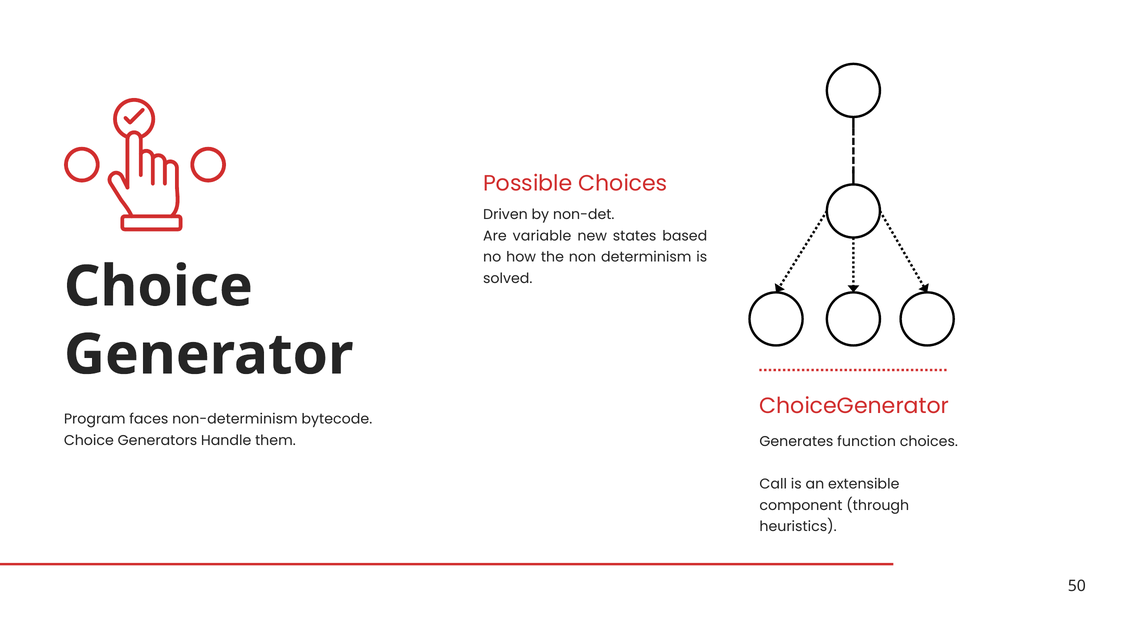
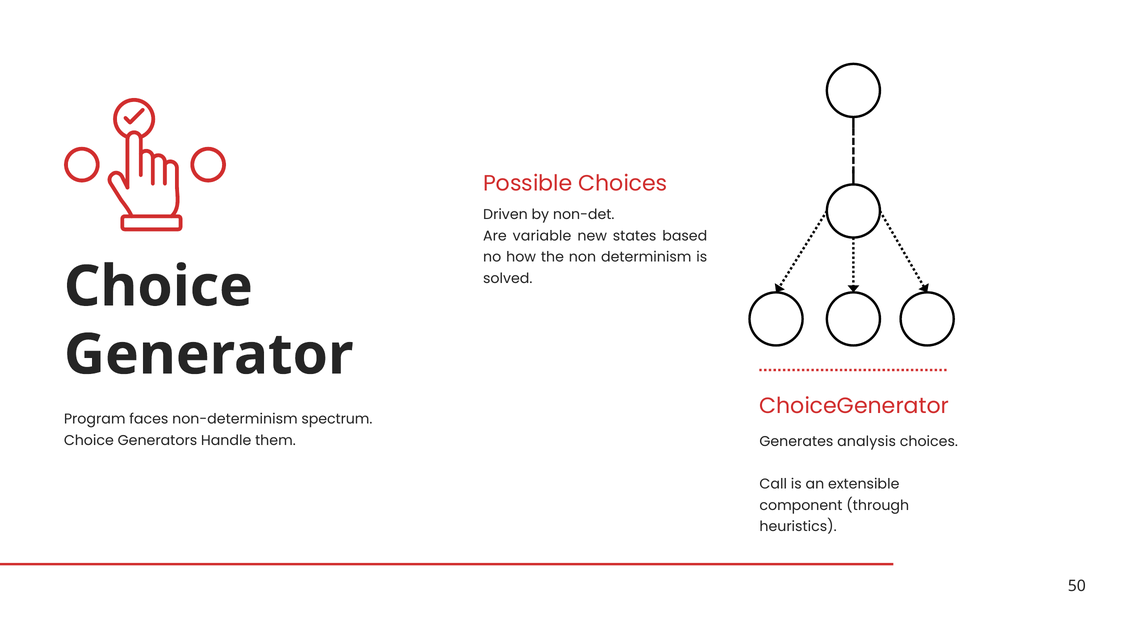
bytecode: bytecode -> spectrum (337, 419)
function: function -> analysis (867, 441)
